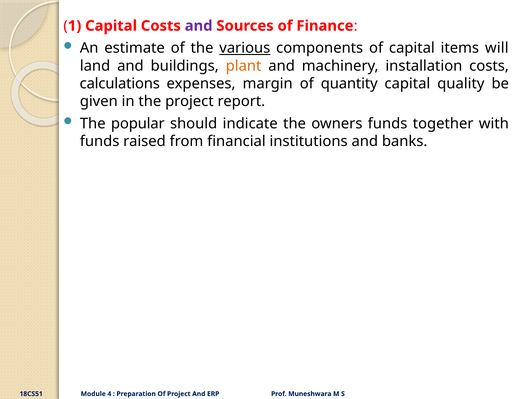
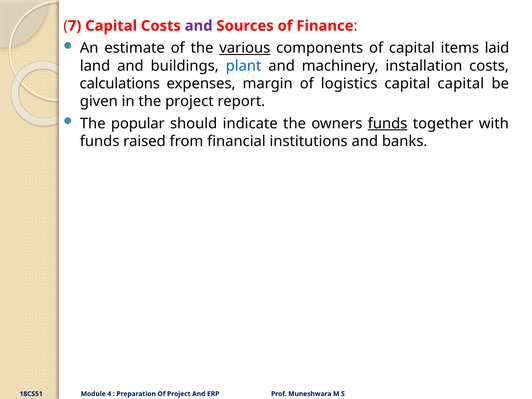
1: 1 -> 7 (75, 26)
will: will -> laid (497, 48)
plant colour: orange -> blue (244, 66)
quantity: quantity -> logistics (349, 84)
capital quality: quality -> capital (461, 84)
funds underline: none -> present (388, 124)
